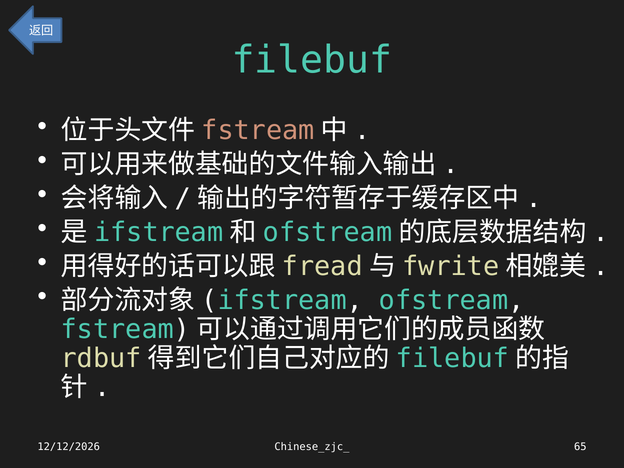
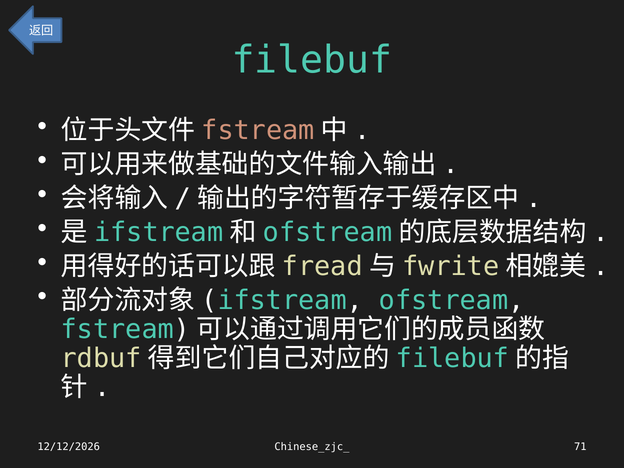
65: 65 -> 71 (580, 447)
